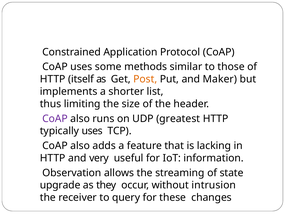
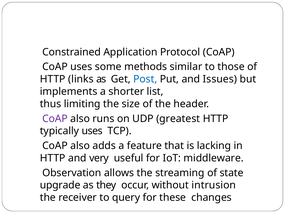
itself: itself -> links (81, 79)
Post colour: orange -> blue (145, 79)
Maker: Maker -> Issues (220, 79)
information: information -> middleware (214, 158)
